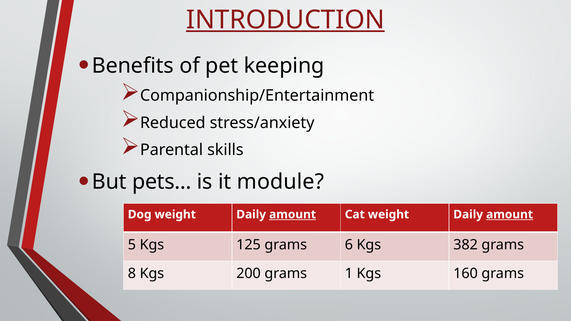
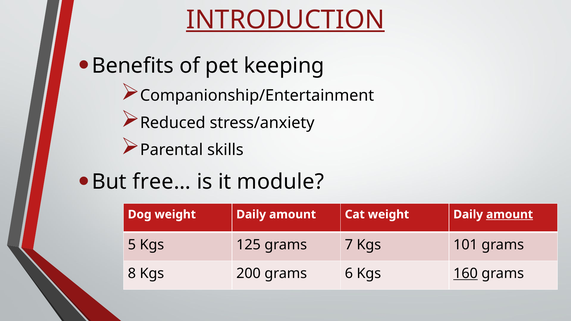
pets…: pets… -> free… (162, 182)
amount underline: present -> none (293, 215)
6: 6 -> 7 (349, 245)
382: 382 -> 101 (466, 245)
1: 1 -> 6 (349, 274)
160 underline: none -> present (466, 274)
